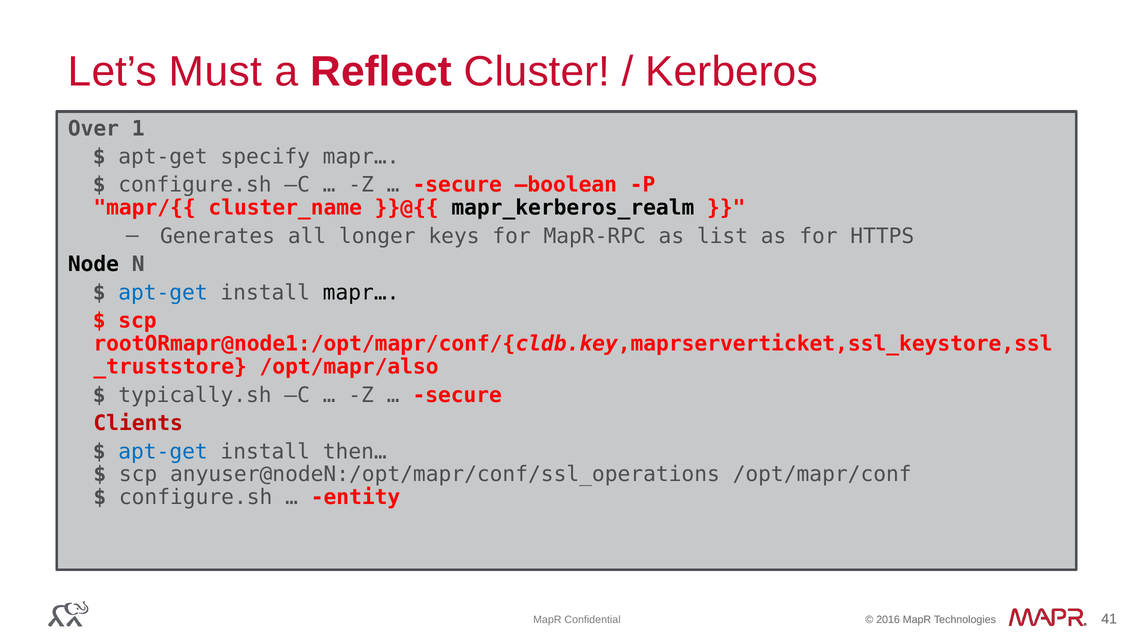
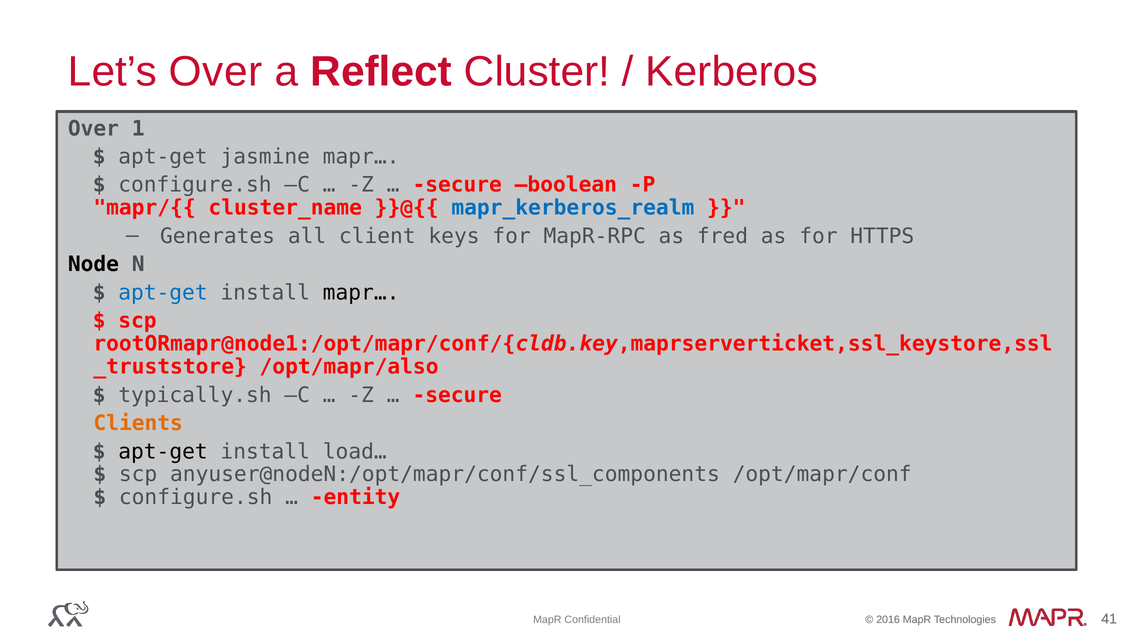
Let’s Must: Must -> Over (216, 71)
specify: specify -> jasmine (265, 157)
mapr_kerberos_realm colour: black -> blue (573, 208)
longer: longer -> client (377, 236)
list: list -> fred (722, 236)
Clients colour: red -> orange (138, 423)
apt-get colour: blue -> black (163, 451)
then…: then… -> load… (355, 451)
anyuser@nodeN:/opt/mapr/conf/ssl_operations: anyuser@nodeN:/opt/mapr/conf/ssl_operations -> anyuser@nodeN:/opt/mapr/conf/ssl_components (445, 474)
